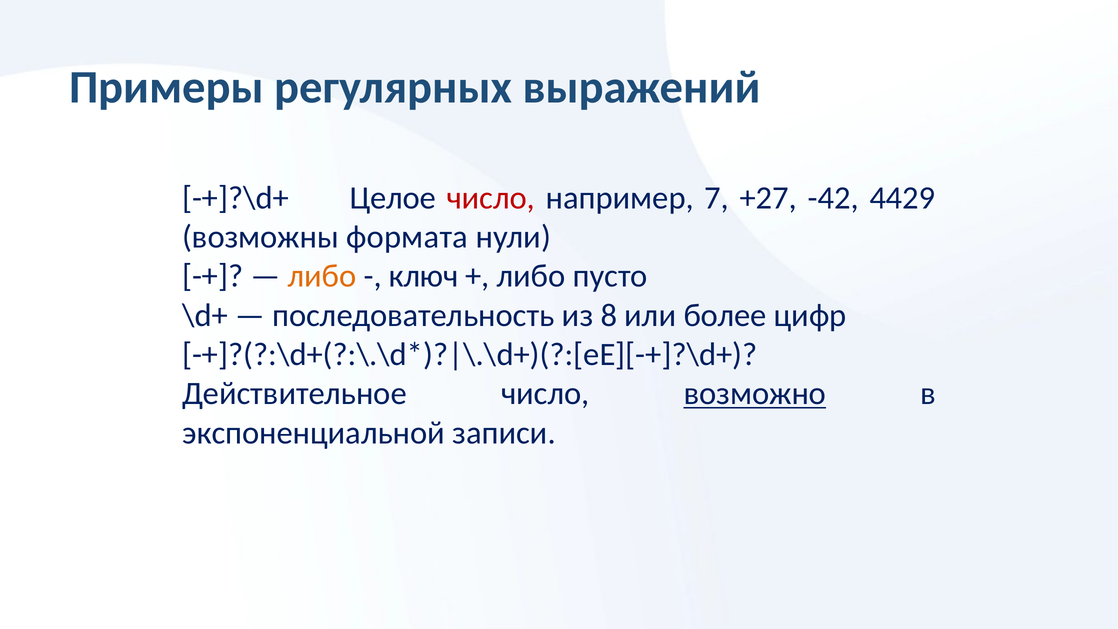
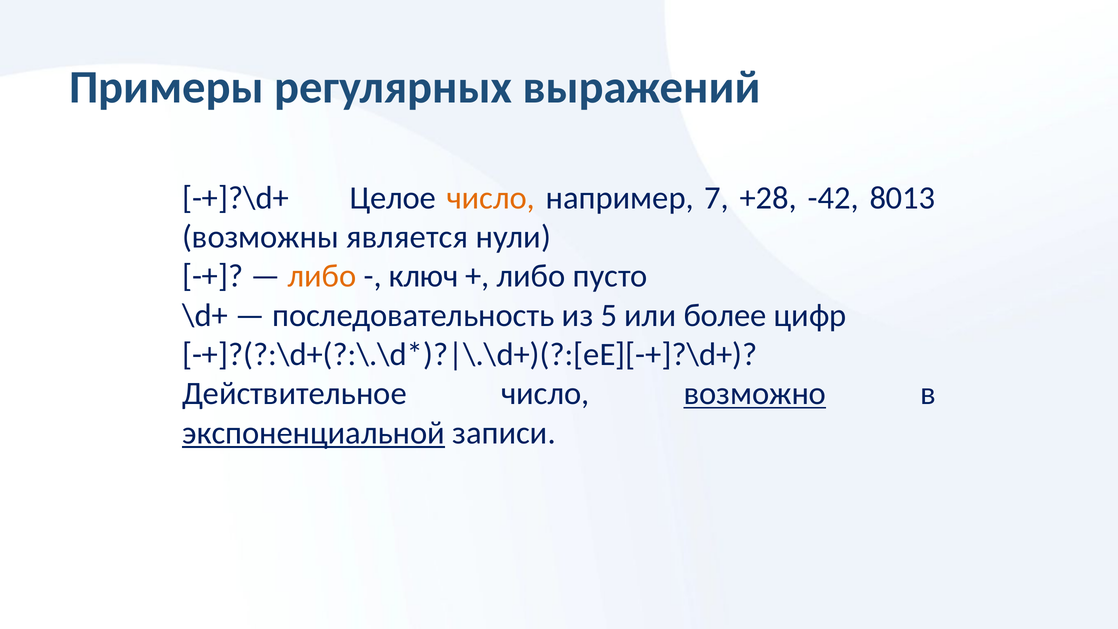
число colour: red -> orange (491, 198)
+27: +27 -> +28 (768, 198)
4429: 4429 -> 8013 (902, 198)
формата: формата -> является (407, 237)
8: 8 -> 5 (609, 315)
экспоненциальной underline: none -> present (314, 433)
